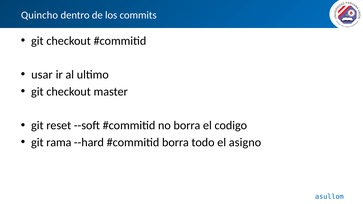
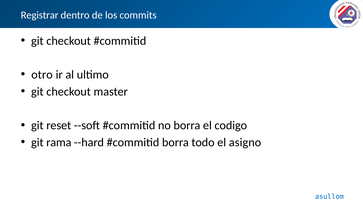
Quincho: Quincho -> Registrar (40, 15)
usar: usar -> otro (42, 75)
